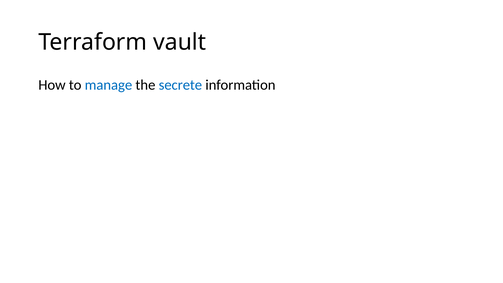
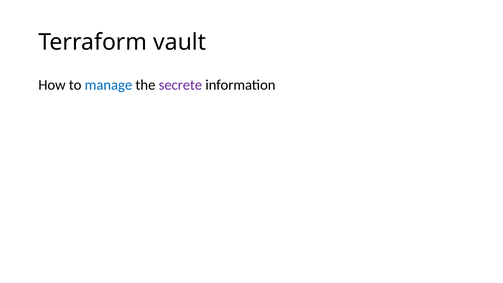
secrete colour: blue -> purple (180, 85)
